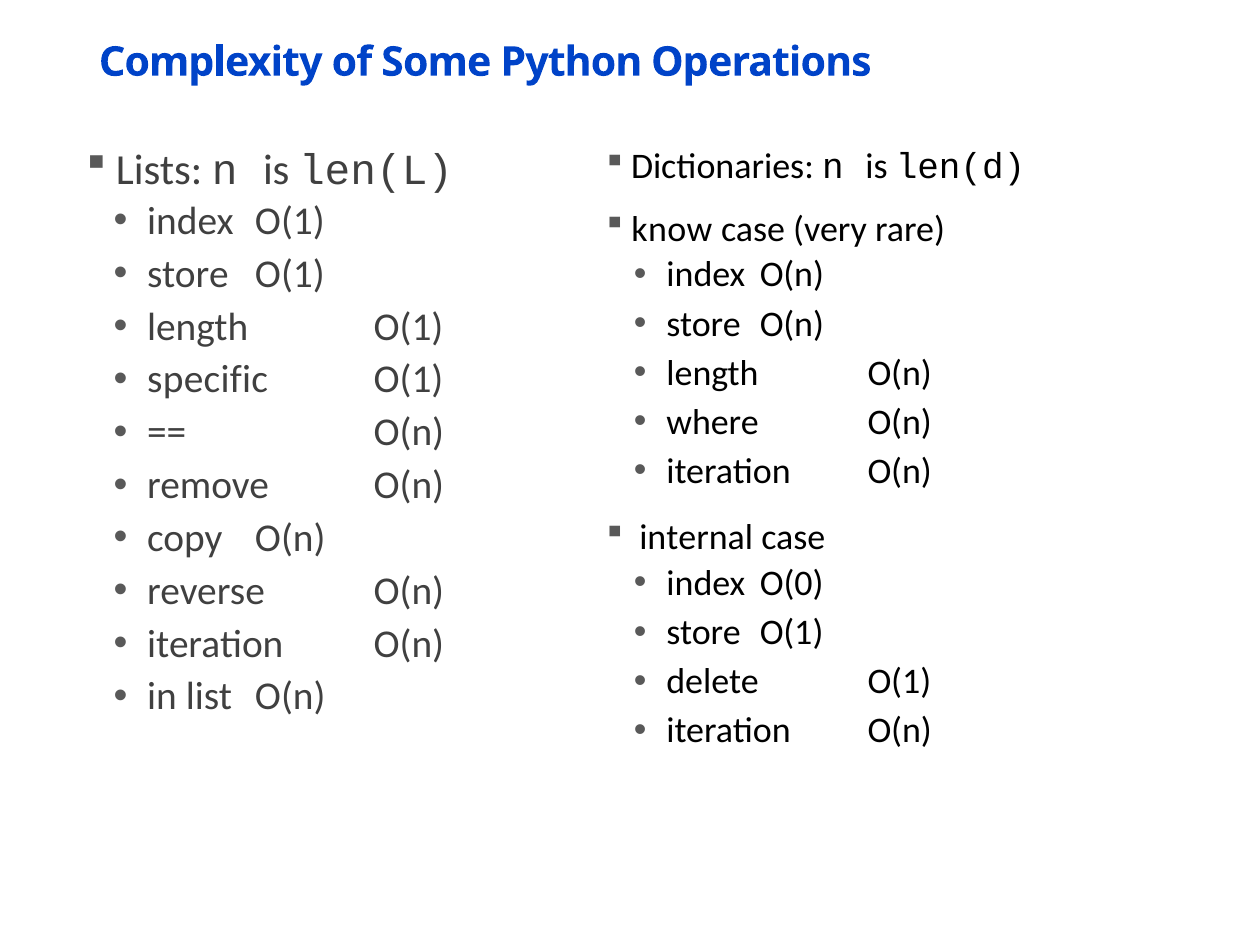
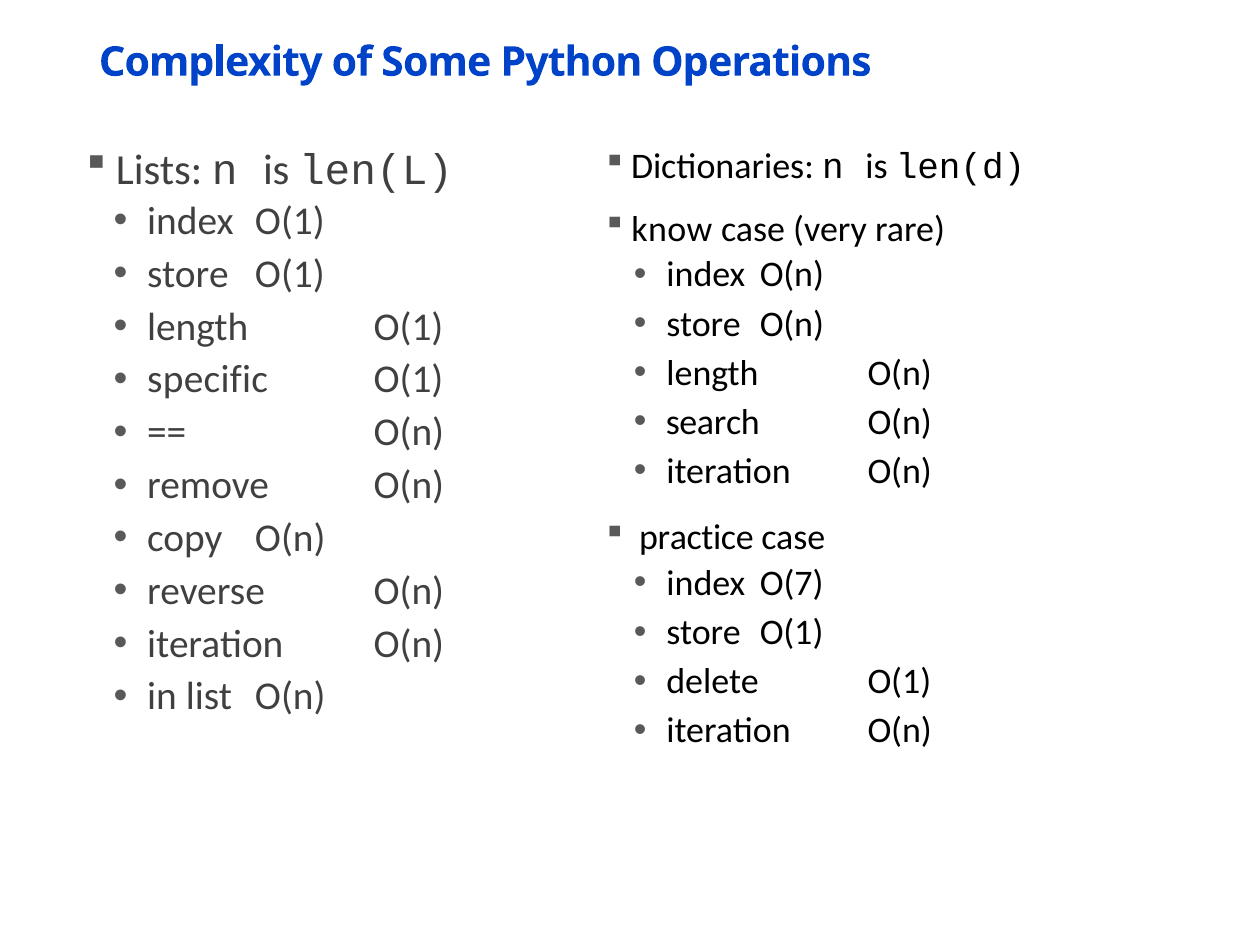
where: where -> search (713, 422)
internal: internal -> practice (696, 538)
O(0: O(0 -> O(7 (792, 583)
